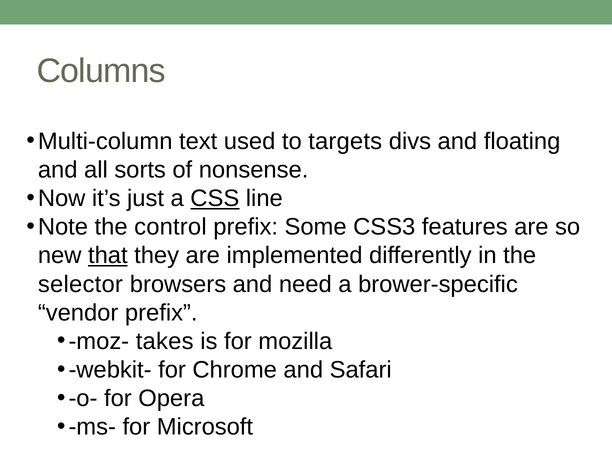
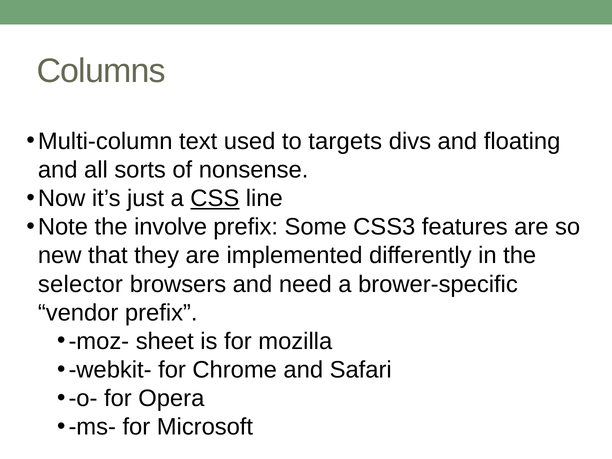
control: control -> involve (171, 227)
that underline: present -> none (108, 256)
takes: takes -> sheet (165, 341)
